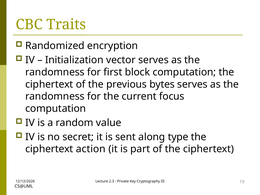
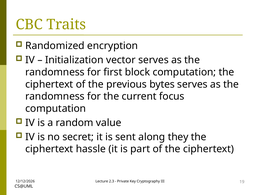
type: type -> they (178, 137)
action: action -> hassle (91, 149)
